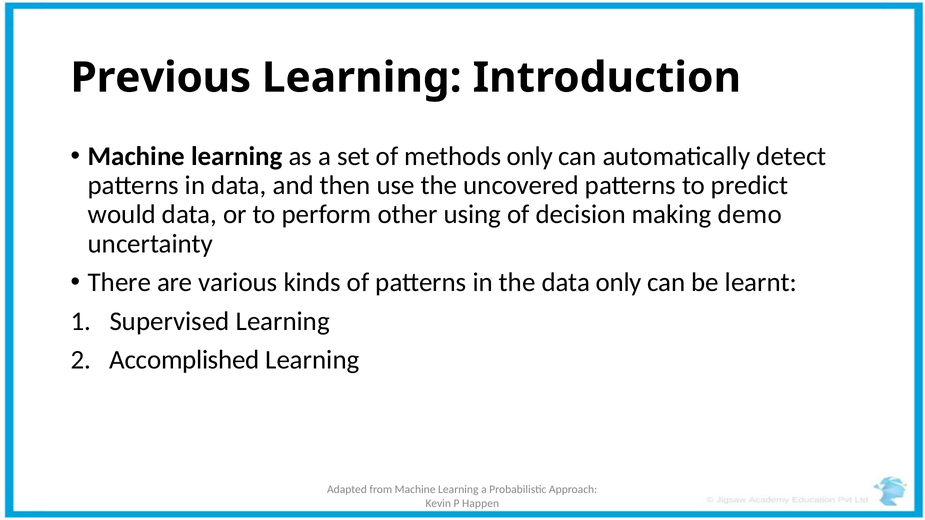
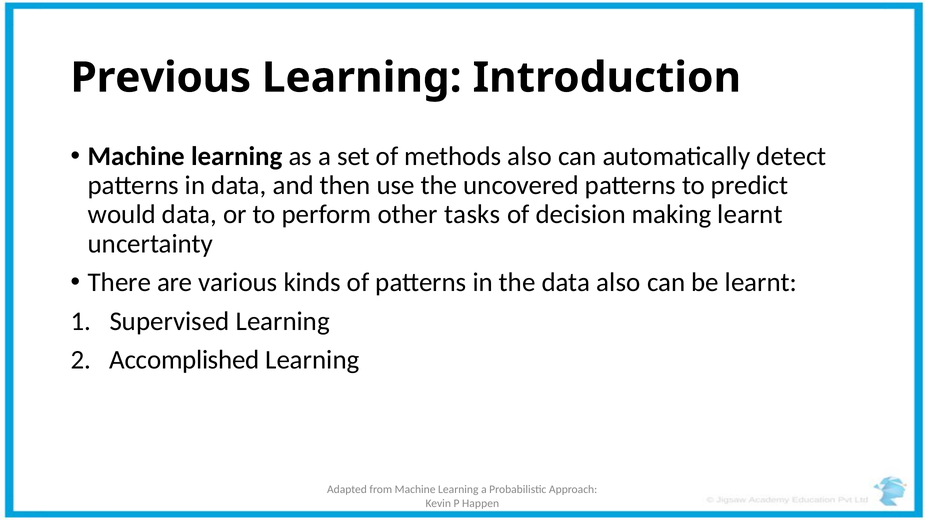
methods only: only -> also (530, 156)
using: using -> tasks (472, 215)
making demo: demo -> learnt (750, 215)
data only: only -> also (618, 283)
